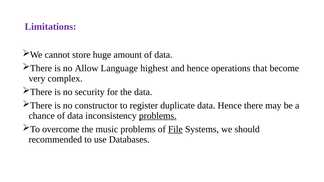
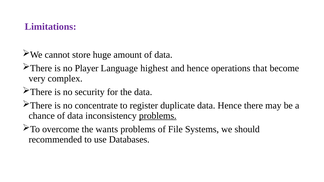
Allow: Allow -> Player (87, 68)
constructor: constructor -> concentrate (96, 106)
music: music -> wants (107, 129)
File underline: present -> none (175, 129)
